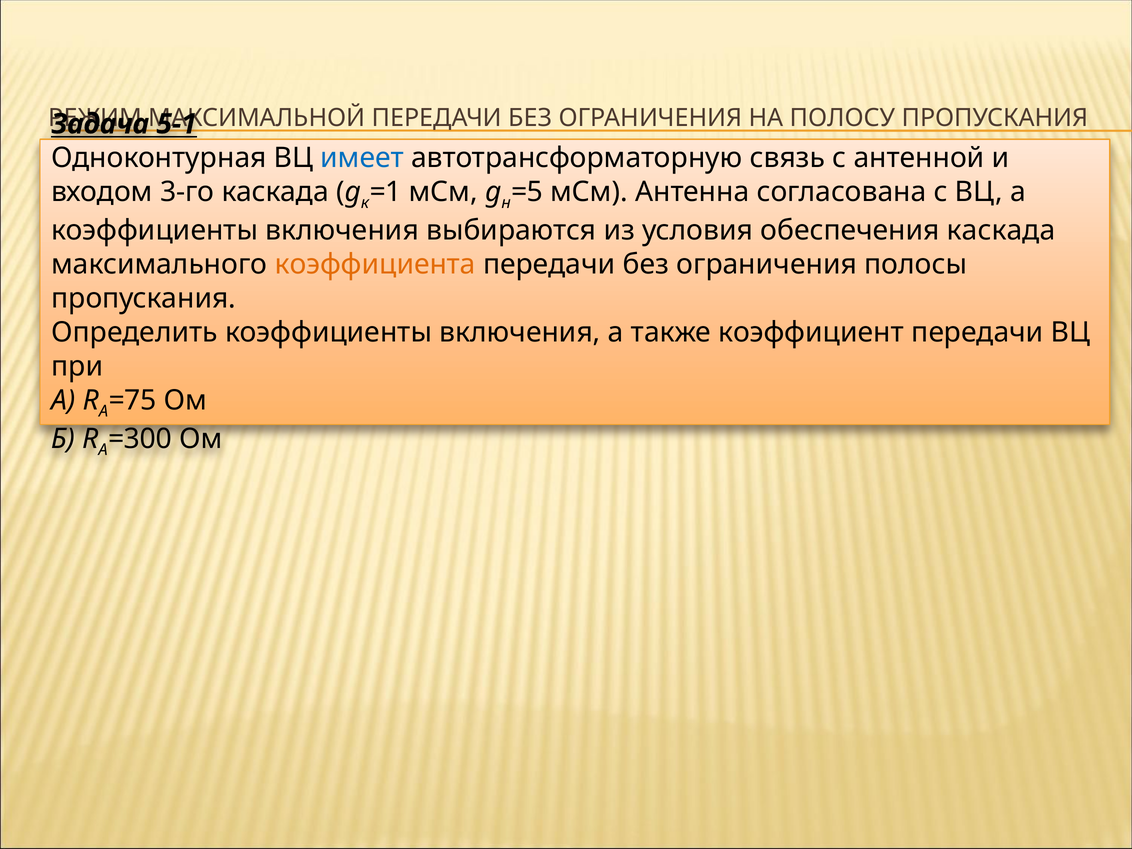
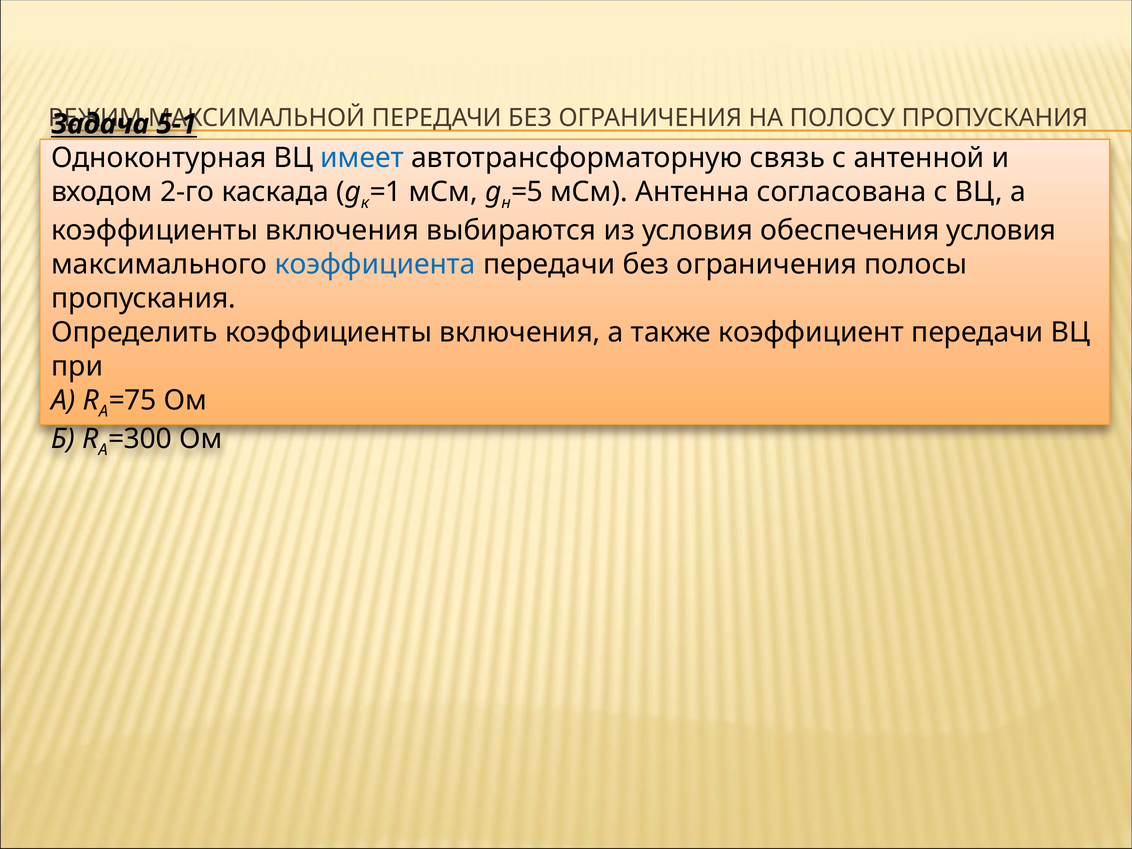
3-го: 3-го -> 2-го (187, 192)
обеспечения каскада: каскада -> условия (1001, 231)
коэффициента colour: orange -> blue (375, 265)
